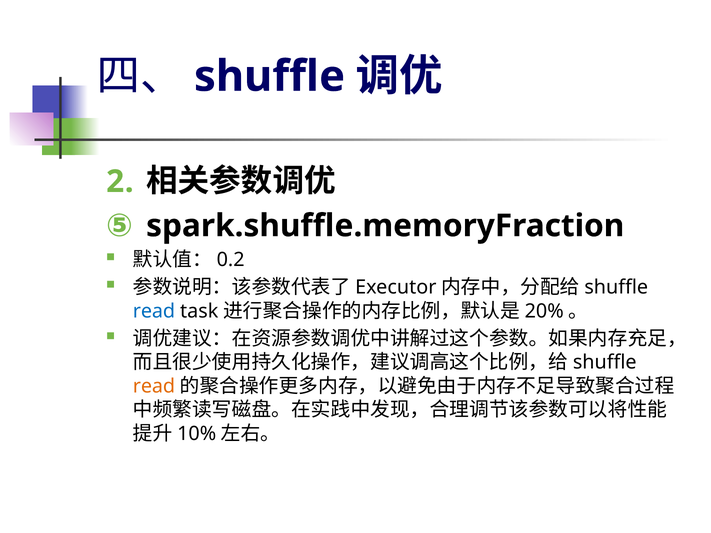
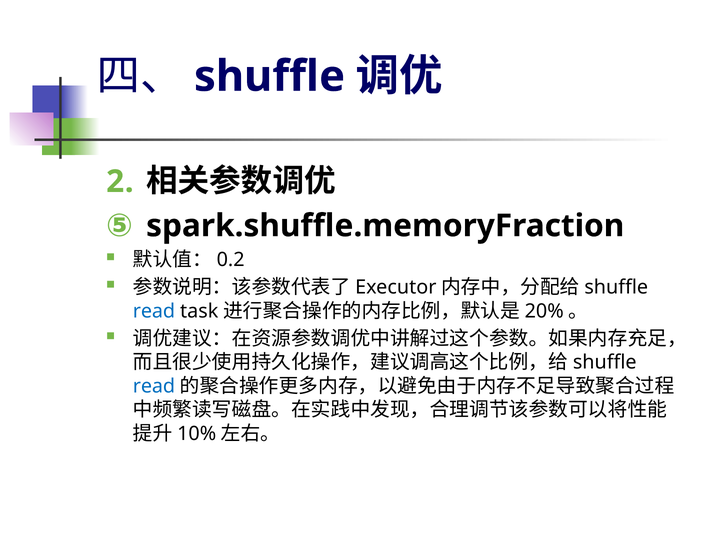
read colour: orange -> blue (154, 386)
